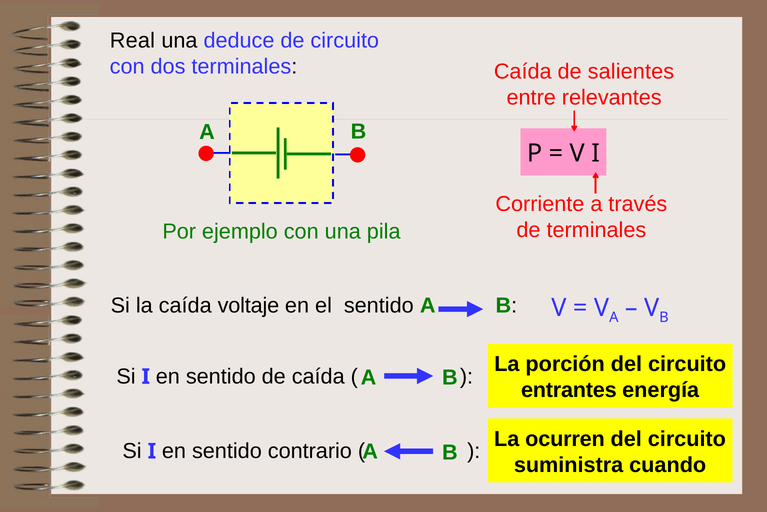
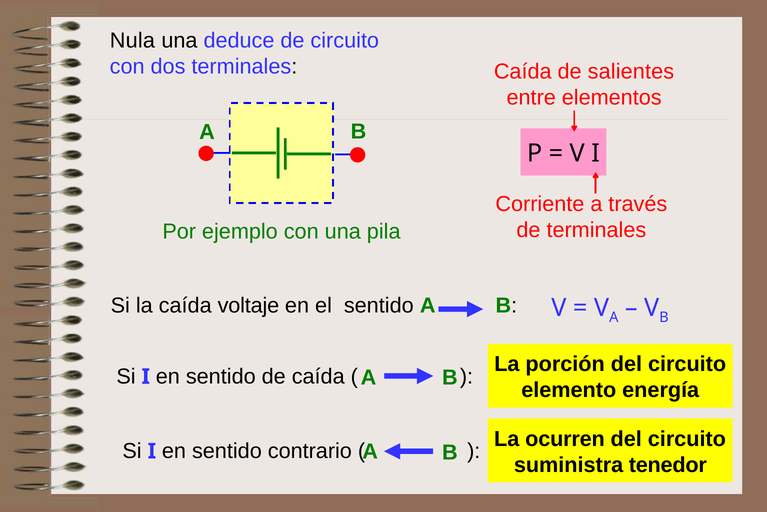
Real: Real -> Nula (132, 40)
relevantes: relevantes -> elementos (612, 97)
entrantes: entrantes -> elemento (569, 390)
cuando: cuando -> tenedor (668, 464)
